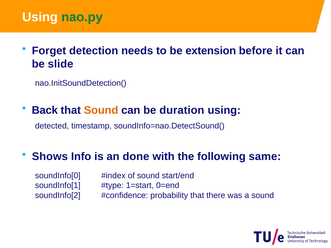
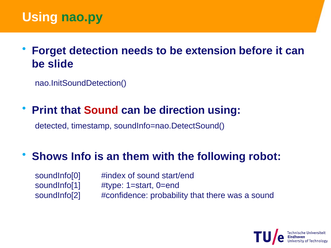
Back: Back -> Print (45, 110)
Sound colour: orange -> red (101, 110)
duration: duration -> direction (182, 110)
done: done -> them (136, 157)
same: same -> robot (265, 157)
